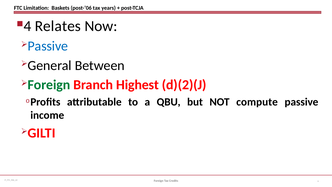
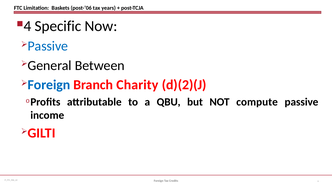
Relates: Relates -> Specific (58, 26)
Foreign colour: green -> blue (49, 85)
Highest: Highest -> Charity (137, 85)
